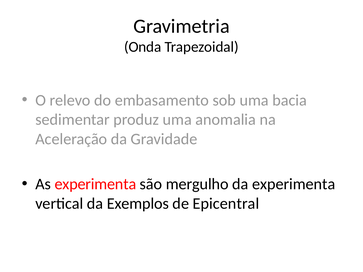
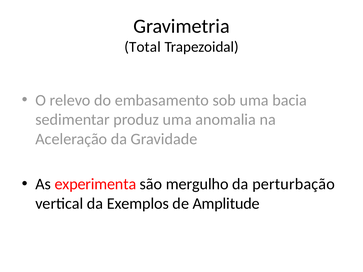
Onda: Onda -> Total (143, 47)
da experimenta: experimenta -> perturbação (294, 184)
Epicentral: Epicentral -> Amplitude (226, 204)
